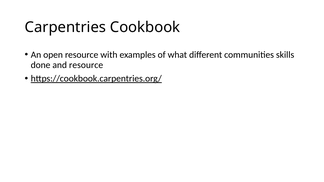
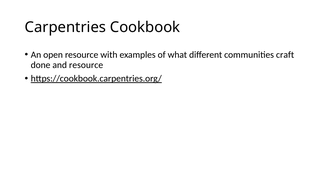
skills: skills -> craft (285, 55)
